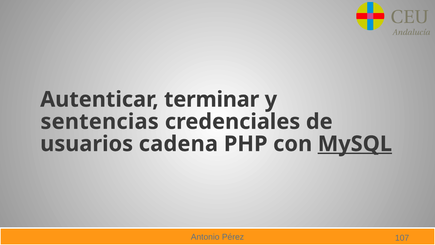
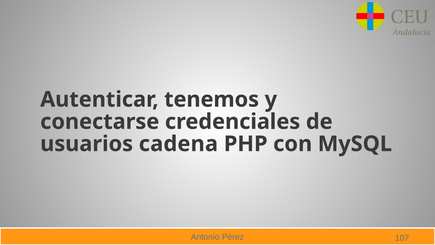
terminar: terminar -> tenemos (212, 99)
sentencias: sentencias -> conectarse (100, 122)
MySQL underline: present -> none (355, 144)
